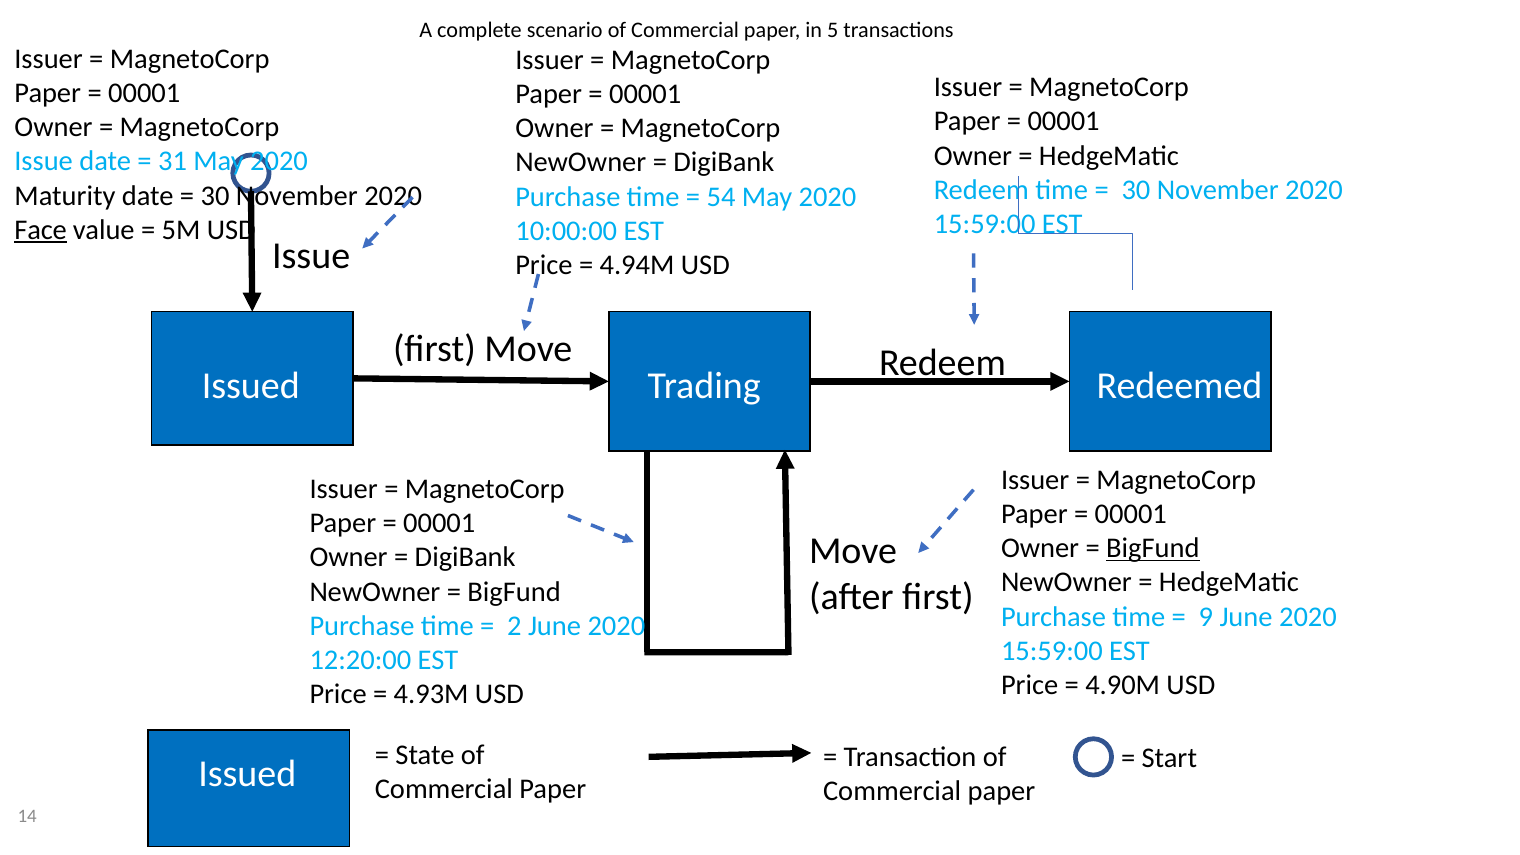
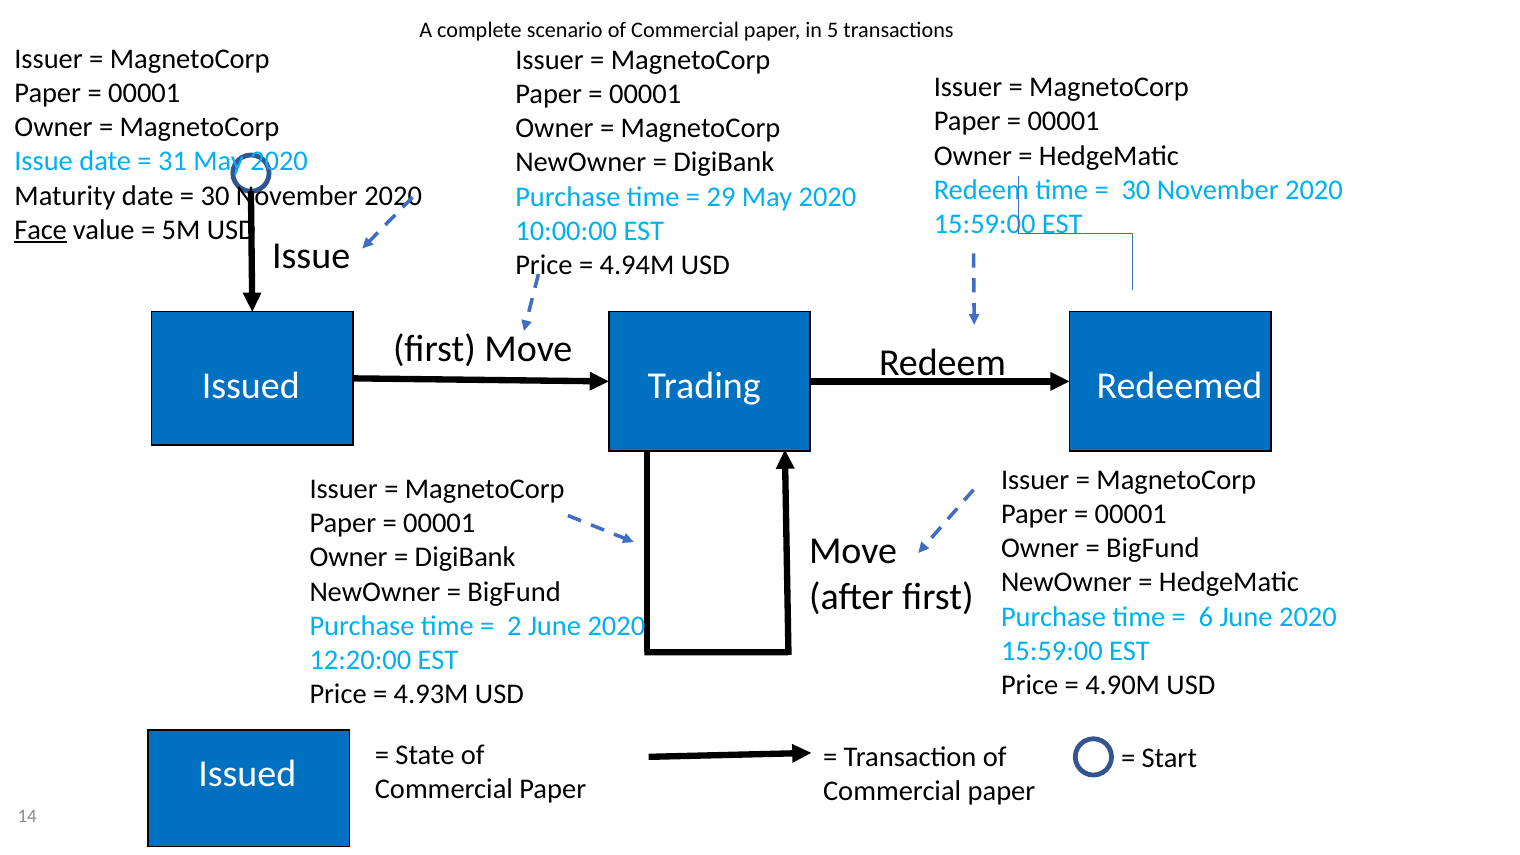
54: 54 -> 29 (721, 197)
BigFund underline: present -> none (1153, 548)
9: 9 -> 6 (1206, 617)
